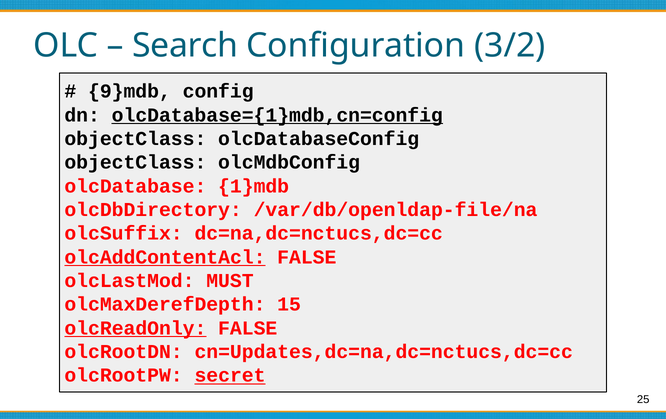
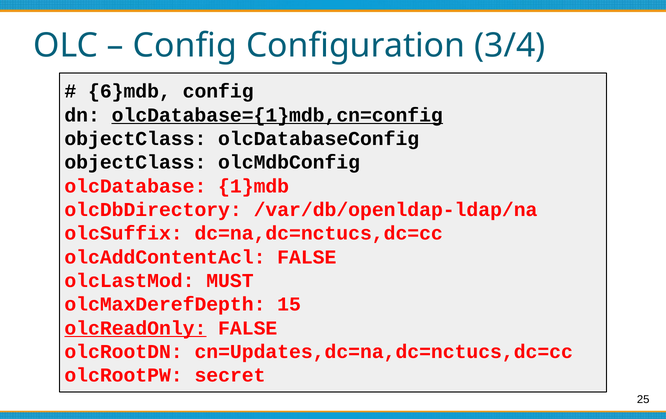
Search: Search -> Config (185, 46)
3/2: 3/2 -> 3/4 (510, 46)
9}mdb: 9}mdb -> 6}mdb (129, 92)
/var/db/openldap-file/na: /var/db/openldap-file/na -> /var/db/openldap-ldap/na (396, 210)
olcAddContentAcl underline: present -> none (165, 257)
secret underline: present -> none (230, 376)
